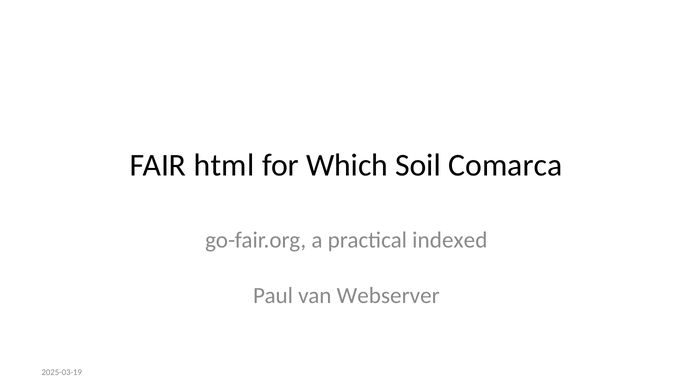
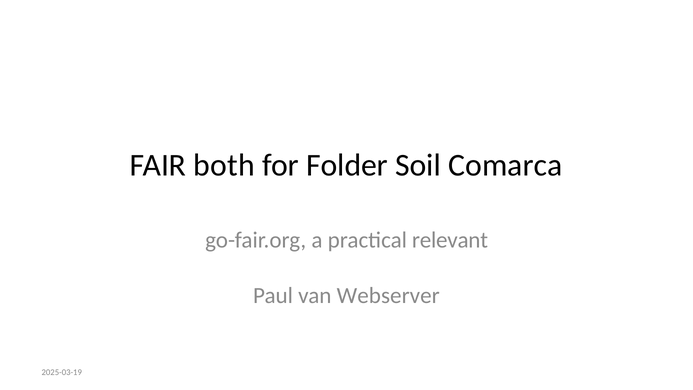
html: html -> both (224, 165)
Which: Which -> Folder (347, 165)
indexed: indexed -> relevant (450, 240)
